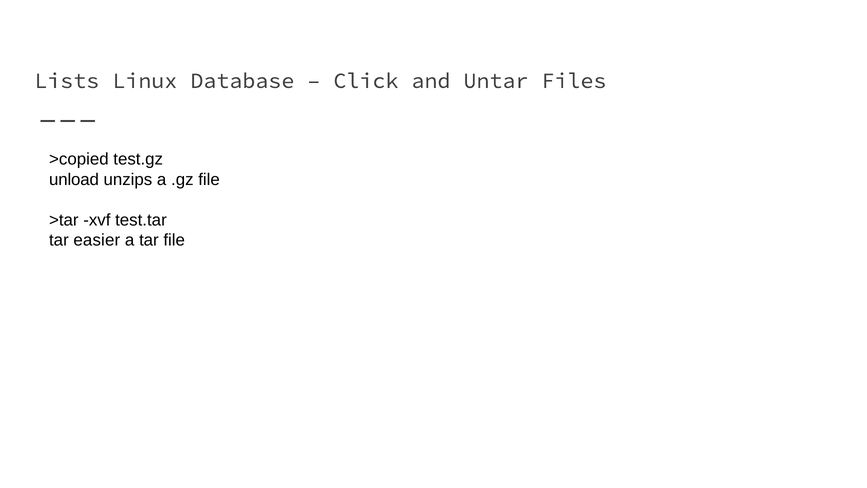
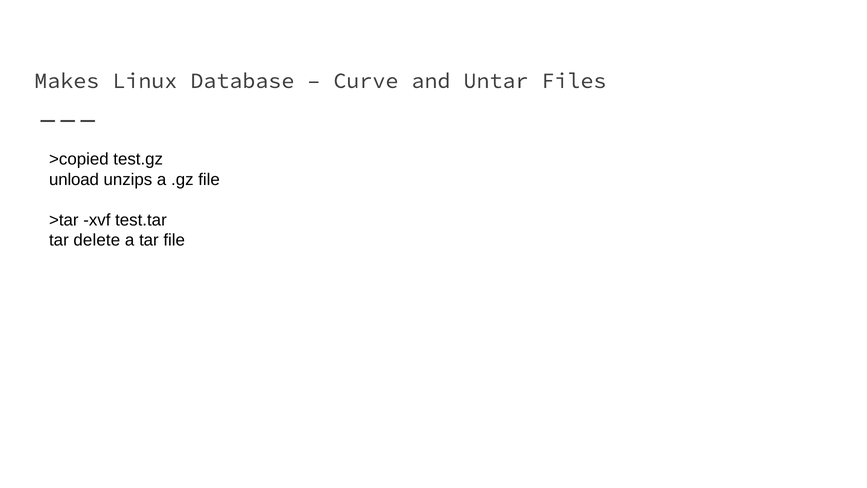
Lists: Lists -> Makes (67, 81)
Click: Click -> Curve (366, 81)
easier: easier -> delete (97, 240)
